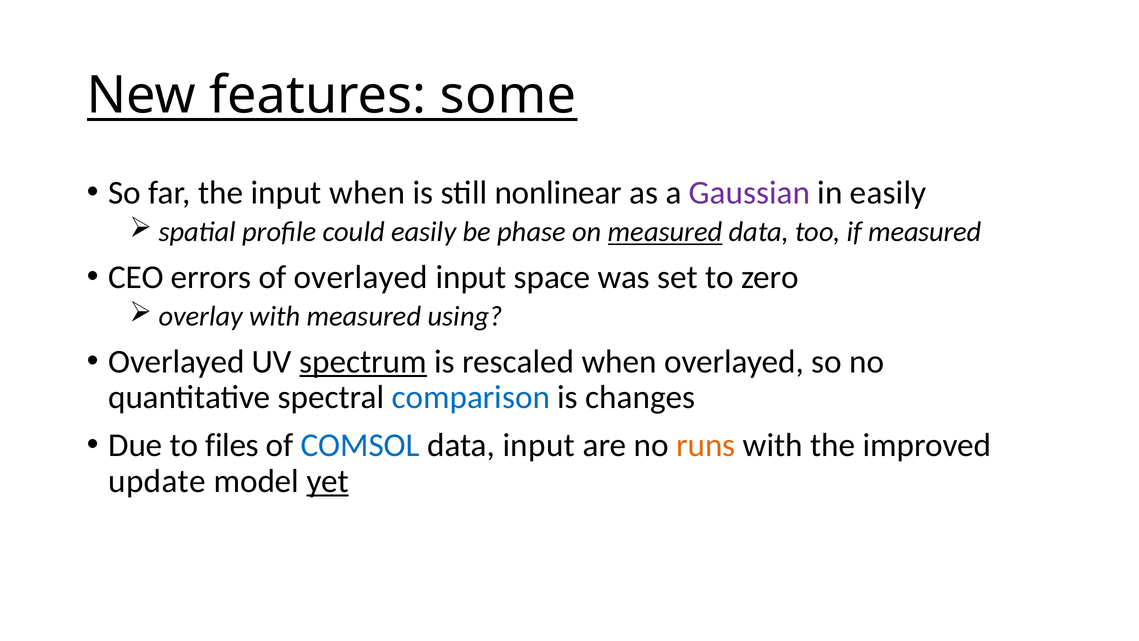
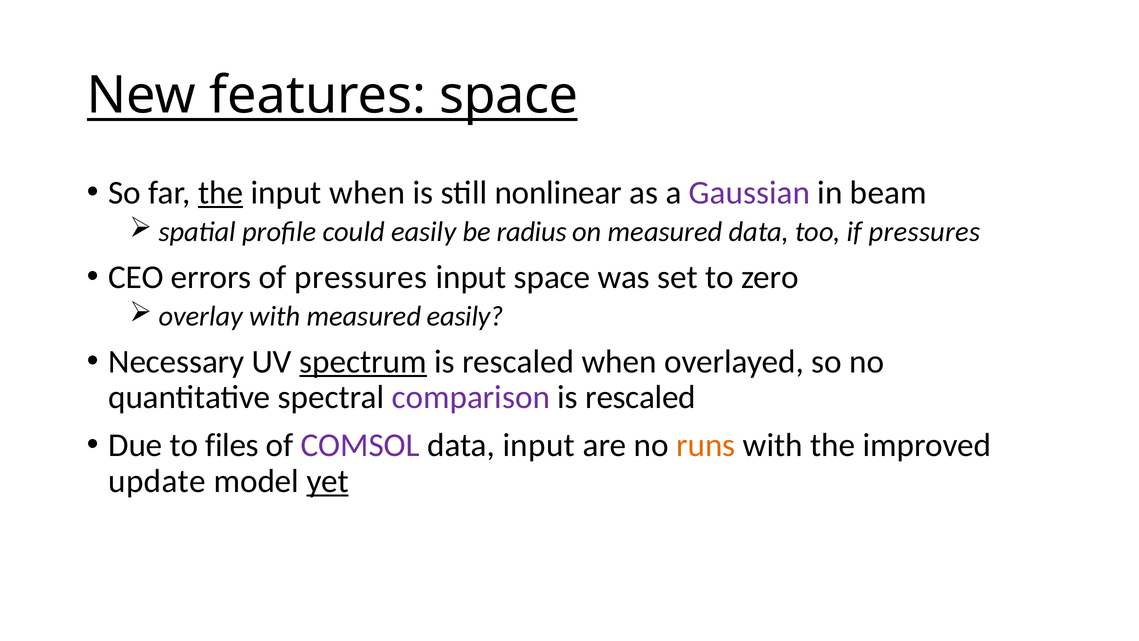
features some: some -> space (509, 96)
the underline: none -> present (221, 193)
in easily: easily -> beam (888, 193)
phase: phase -> radius (532, 232)
measured underline: present -> none (665, 232)
if measured: measured -> pressures (925, 232)
of overlayed: overlayed -> pressures (361, 277)
measured using: using -> easily (465, 316)
Overlayed: Overlayed -> Necessary (176, 361)
comparison colour: blue -> purple (471, 397)
changes: changes -> rescaled (641, 397)
COMSOL colour: blue -> purple (360, 445)
